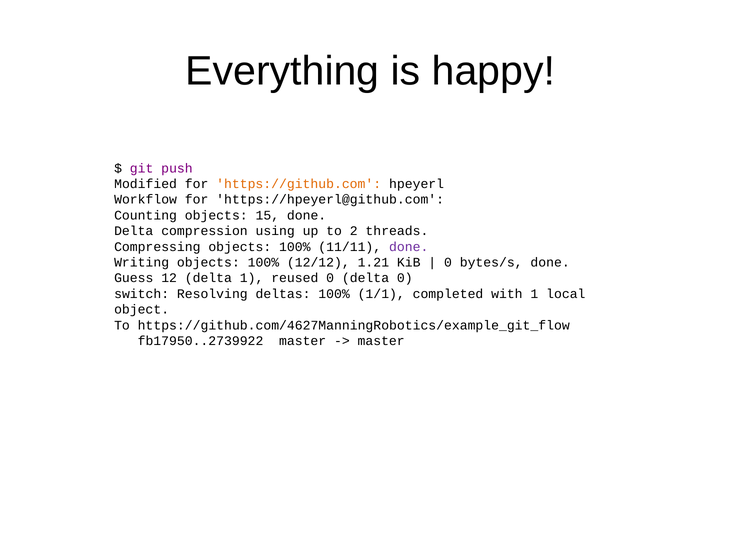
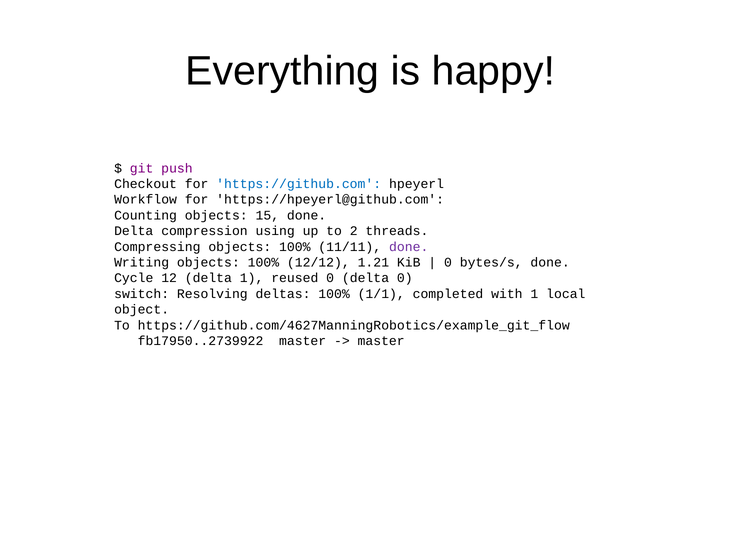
Modified: Modified -> Checkout (146, 184)
https://github.com colour: orange -> blue (299, 184)
Guess: Guess -> Cycle (134, 278)
